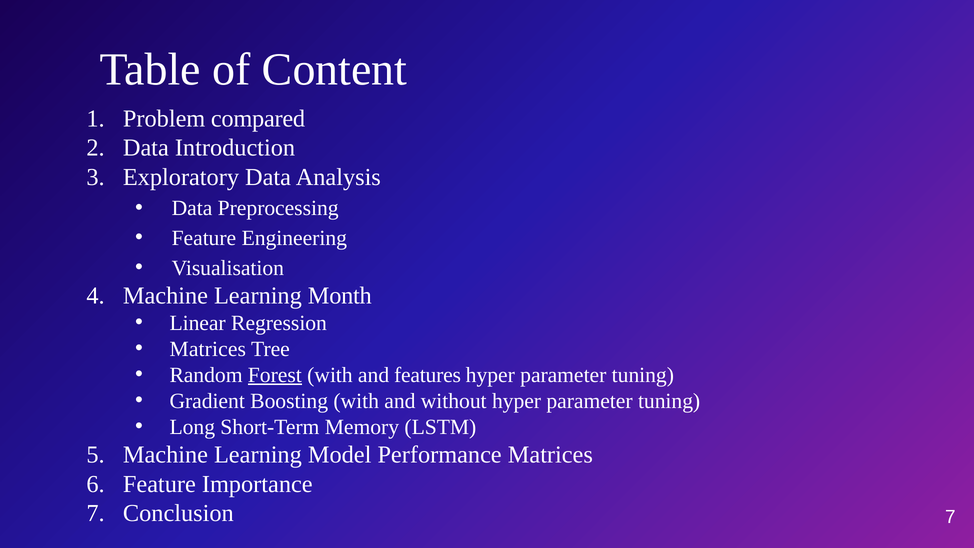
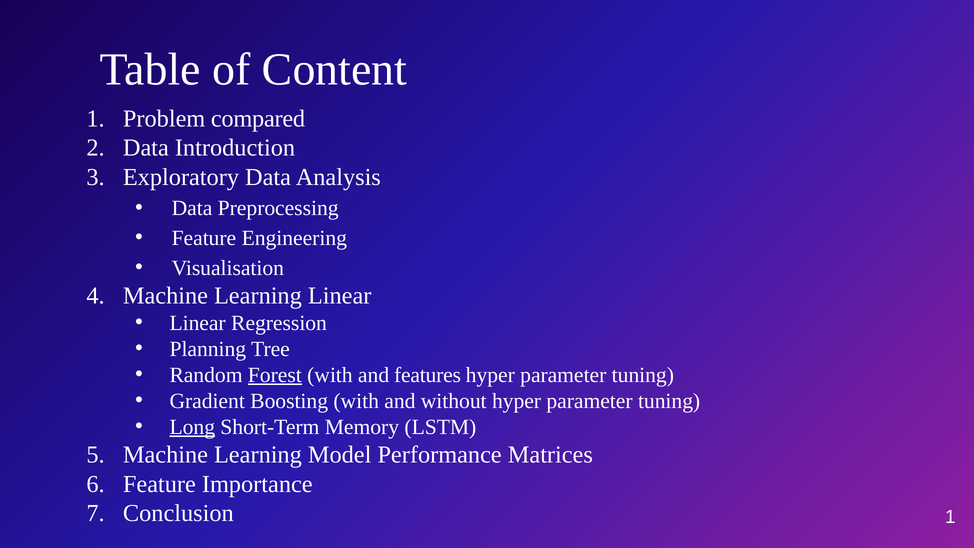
Learning Month: Month -> Linear (340, 296)
Matrices: Matrices -> Planning (208, 349)
Long underline: none -> present (192, 427)
Conclusion 7: 7 -> 1 (950, 517)
